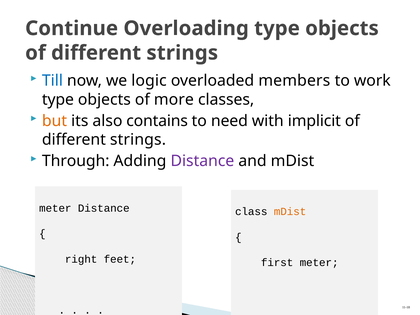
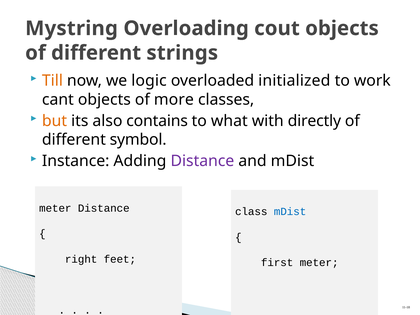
Continue: Continue -> Mystring (72, 28)
Overloading type: type -> cout (277, 28)
Till colour: blue -> orange (52, 81)
members: members -> initialized (294, 81)
type: type -> cant (58, 100)
need: need -> what (229, 121)
implicit: implicit -> directly (314, 121)
strings: strings -> symbol (138, 140)
Through: Through -> Instance (76, 161)
mDist colour: orange -> blue (290, 212)
